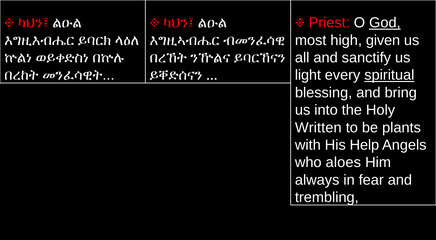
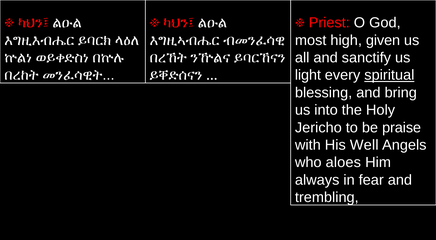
God underline: present -> none (385, 23)
Written: Written -> Jericho (318, 127)
plants: plants -> praise (402, 127)
Help: Help -> Well (364, 145)
